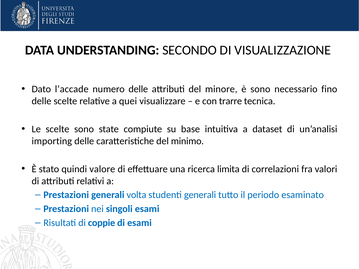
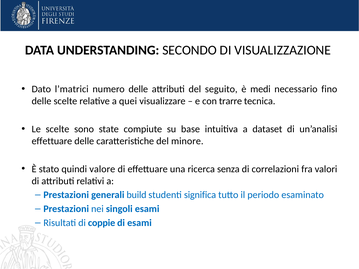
l’accade: l’accade -> l’matrici (72, 89)
minore: minore -> seguito (221, 89)
è sono: sono -> medi (260, 89)
importing: importing -> effettuare (52, 141)
minimo: minimo -> minore (187, 141)
limita: limita -> senza (228, 169)
volta: volta -> build (136, 195)
studenti generali: generali -> significa (200, 195)
